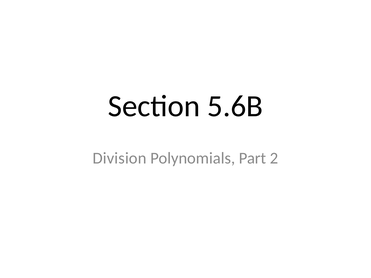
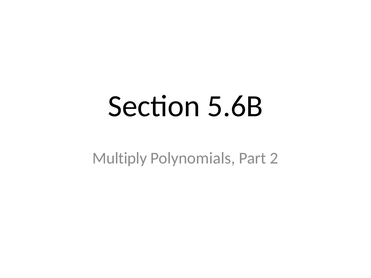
Division: Division -> Multiply (120, 158)
